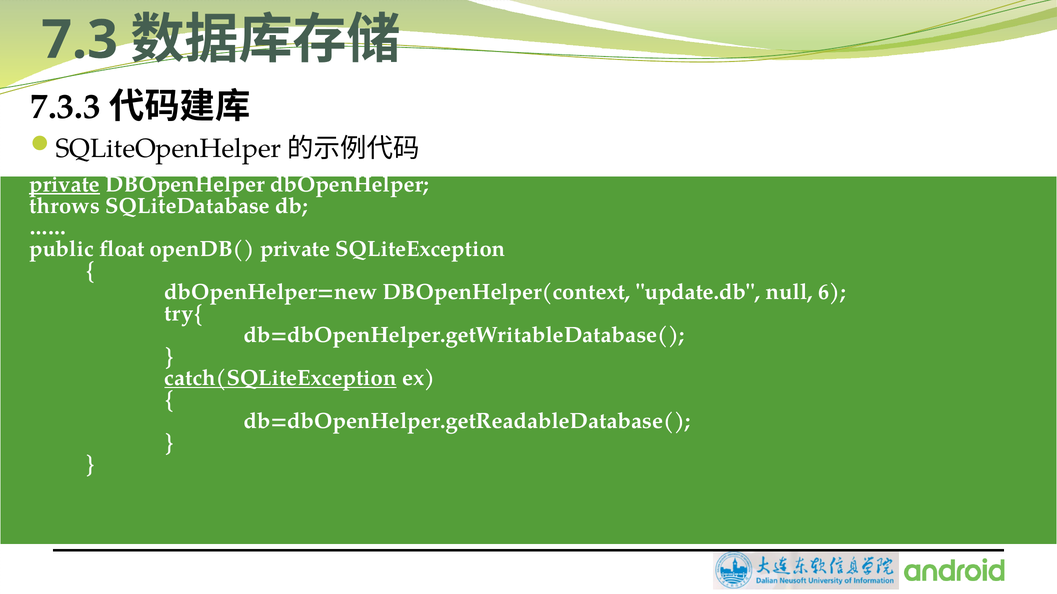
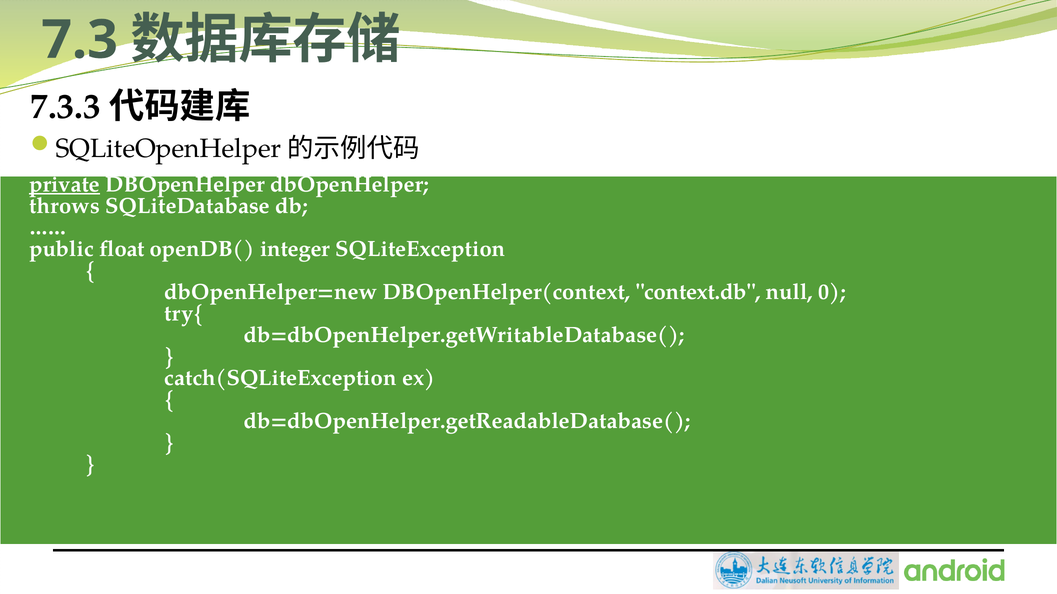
openDB( private: private -> integer (295, 249)
update.db: update.db -> context.db (698, 292)
6: 6 -> 0 (832, 292)
catch(SQLiteException underline: present -> none (280, 378)
